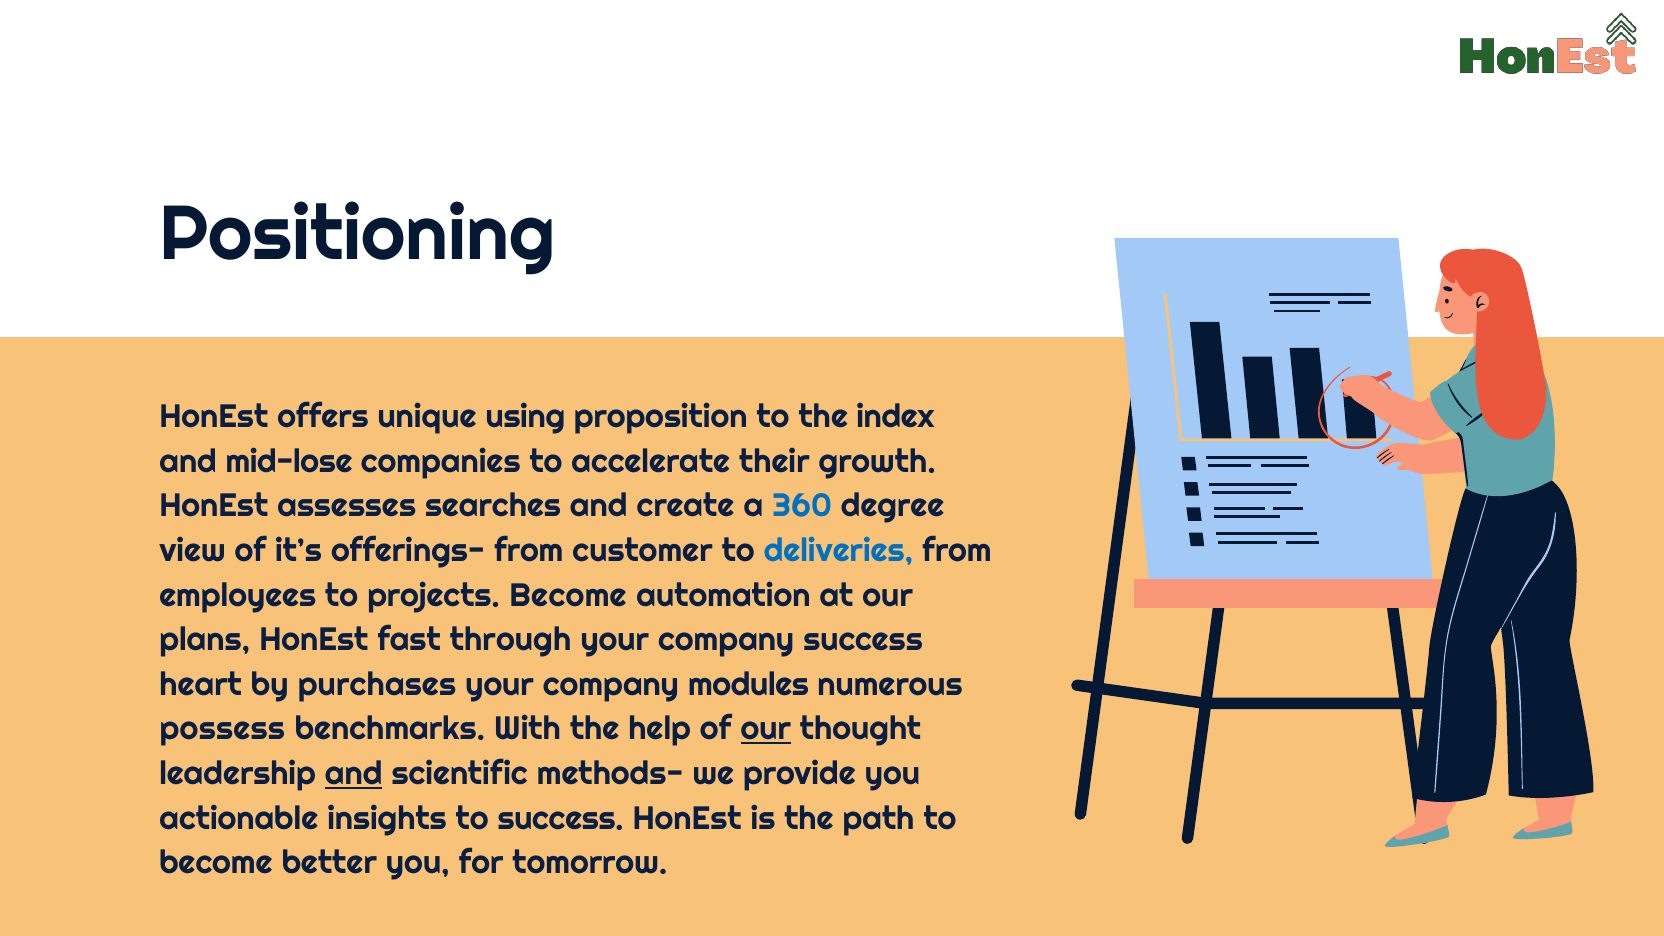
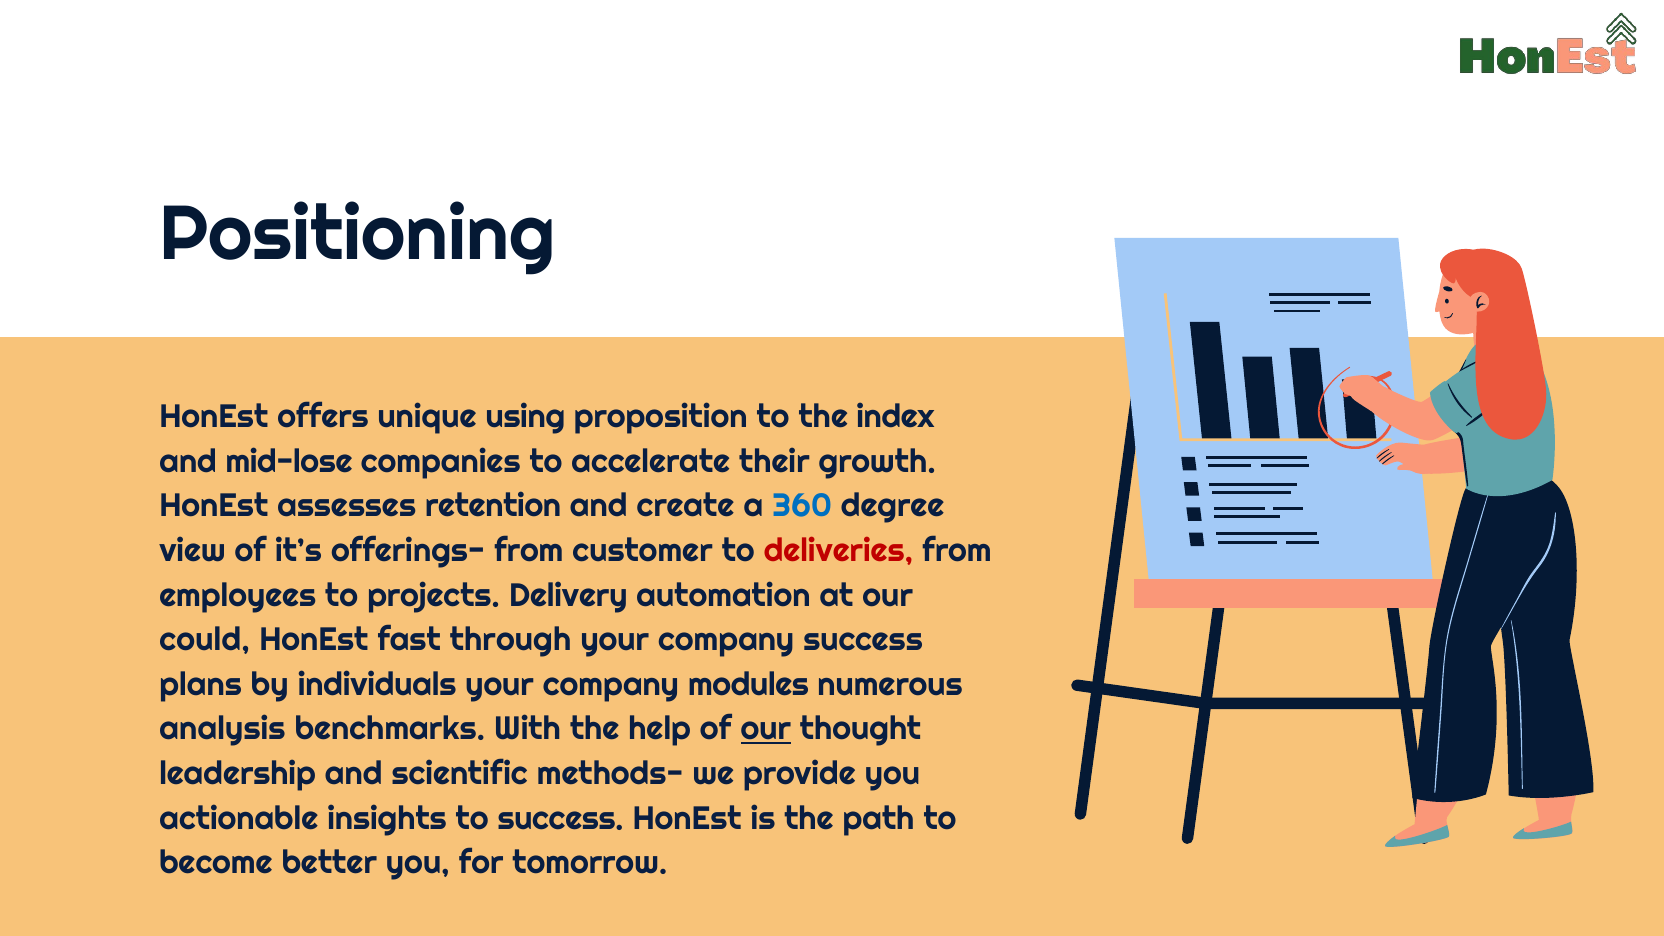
searches: searches -> retention (493, 506)
deliveries colour: blue -> red (838, 551)
projects Become: Become -> Delivery (568, 595)
plans: plans -> could (205, 640)
heart: heart -> plans (201, 685)
purchases: purchases -> individuals (377, 685)
possess: possess -> analysis (222, 729)
and underline: present -> none (354, 774)
